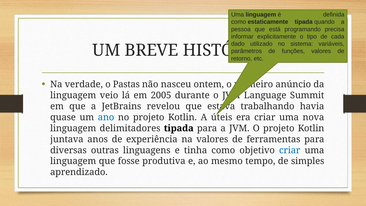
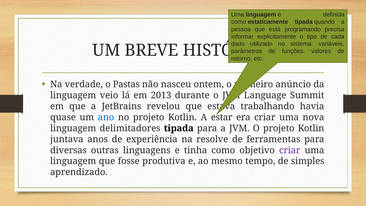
2005: 2005 -> 2013 (161, 95)
úteis: úteis -> estar (222, 117)
na valores: valores -> resolve (212, 139)
criar colour: blue -> purple (290, 150)
